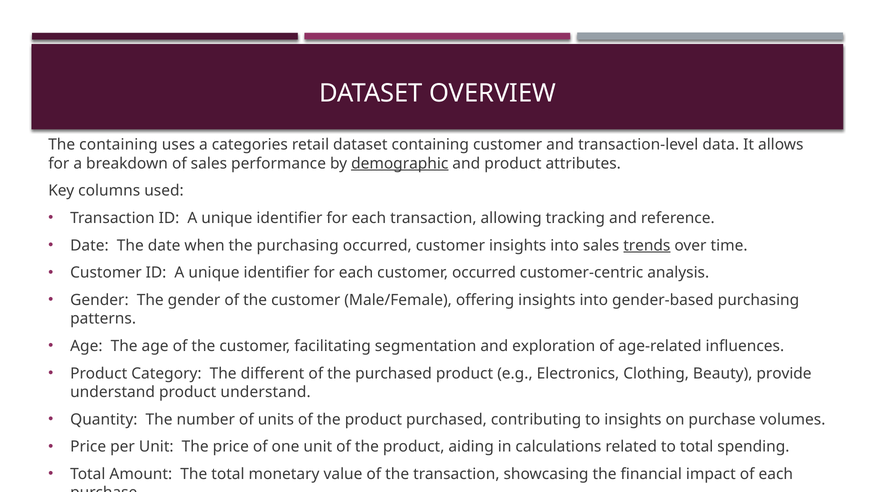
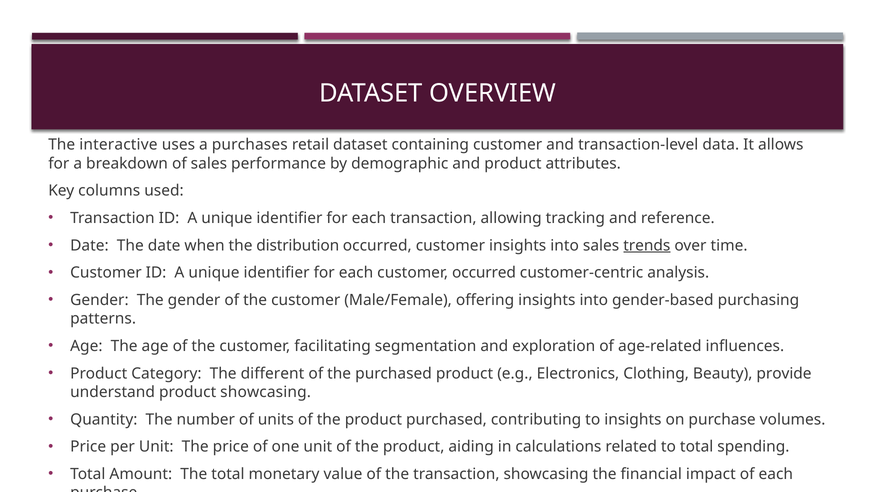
The containing: containing -> interactive (118, 145)
categories: categories -> purchases (250, 145)
demographic underline: present -> none (400, 163)
the purchasing: purchasing -> distribution (298, 246)
product understand: understand -> showcasing (266, 392)
